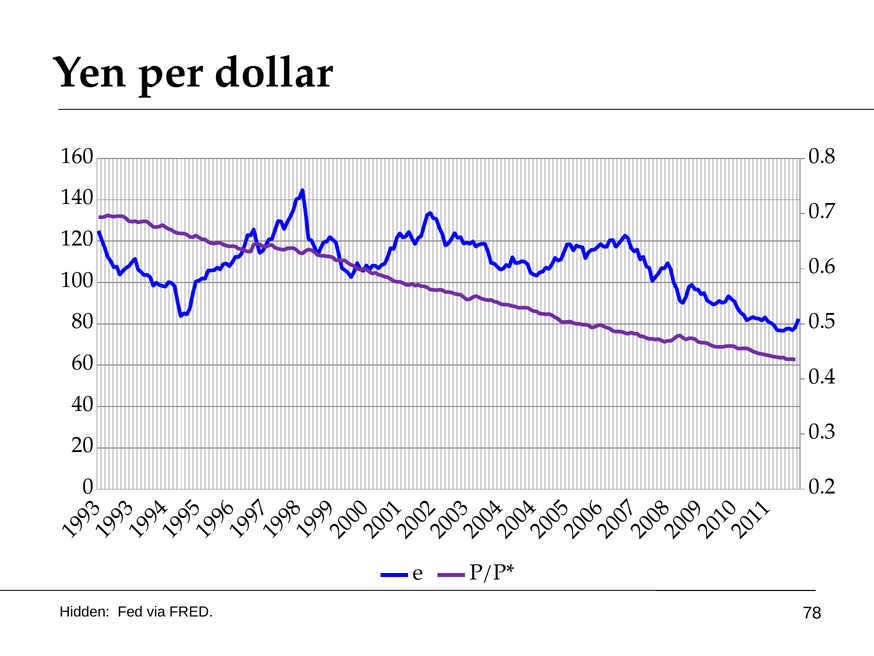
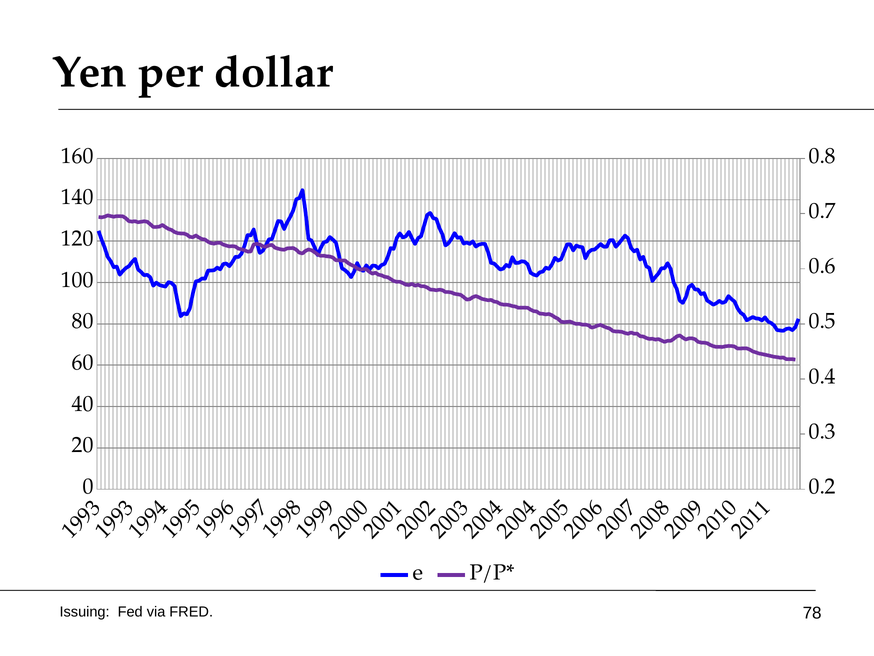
Hidden: Hidden -> Issuing (85, 611)
